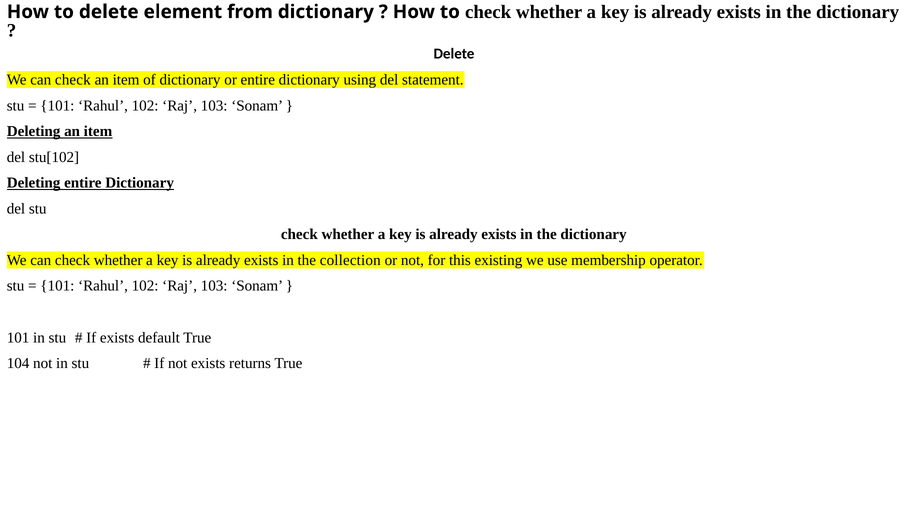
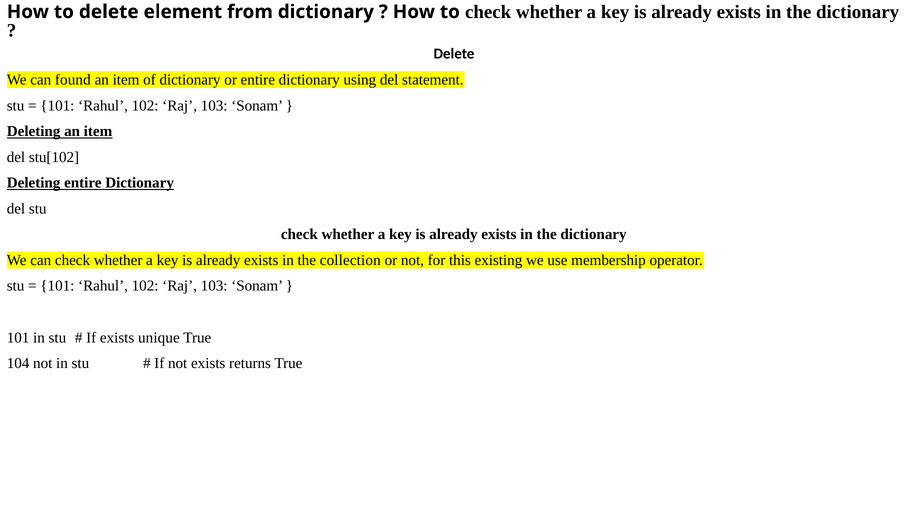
check: check -> found (73, 80)
default: default -> unique (159, 337)
